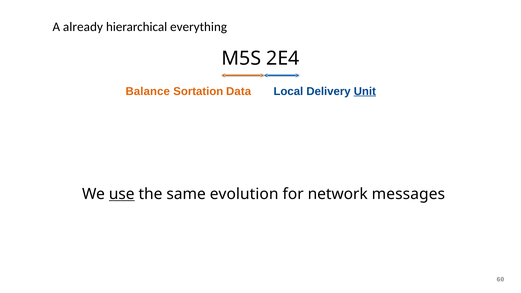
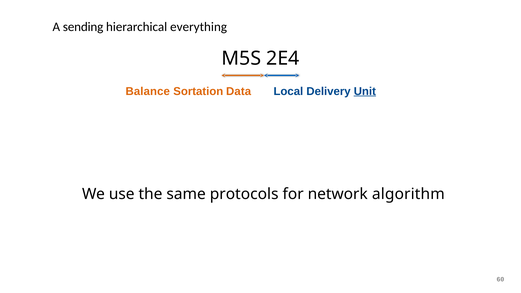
already: already -> sending (83, 27)
use underline: present -> none (122, 194)
evolution: evolution -> protocols (244, 194)
messages: messages -> algorithm (408, 194)
